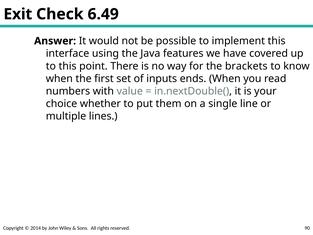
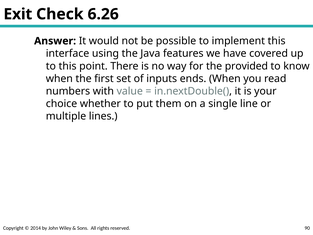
6.49: 6.49 -> 6.26 (103, 14)
brackets: brackets -> provided (246, 66)
